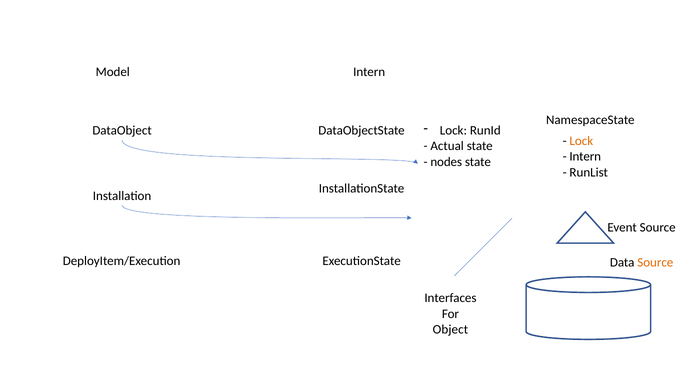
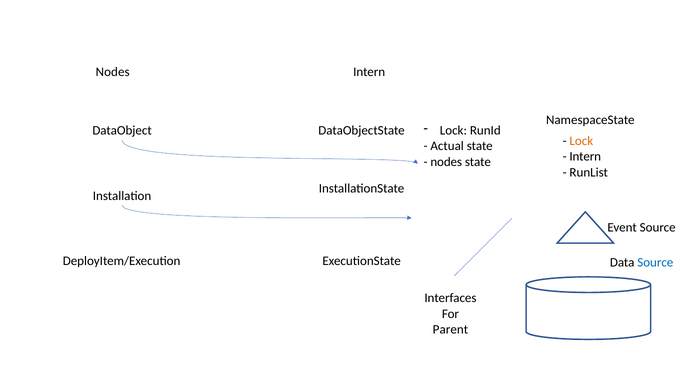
Model: Model -> Nodes (113, 72)
Source colour: orange -> blue (655, 263)
Object: Object -> Parent (450, 330)
